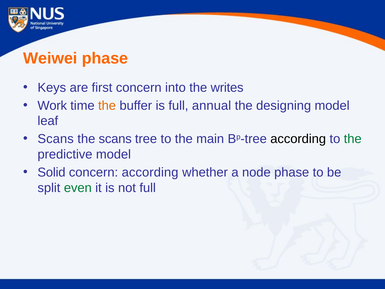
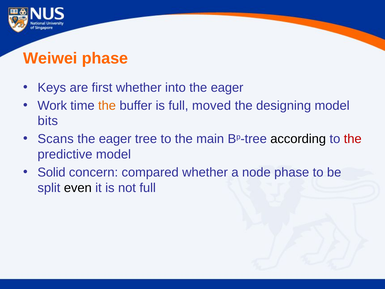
first concern: concern -> whether (139, 88)
into the writes: writes -> eager (227, 88)
annual: annual -> moved (212, 105)
leaf: leaf -> bits (48, 121)
scans: scans -> eager (115, 139)
the colour: green -> red (353, 139)
concern according: according -> compared (150, 172)
even colour: green -> black (78, 188)
